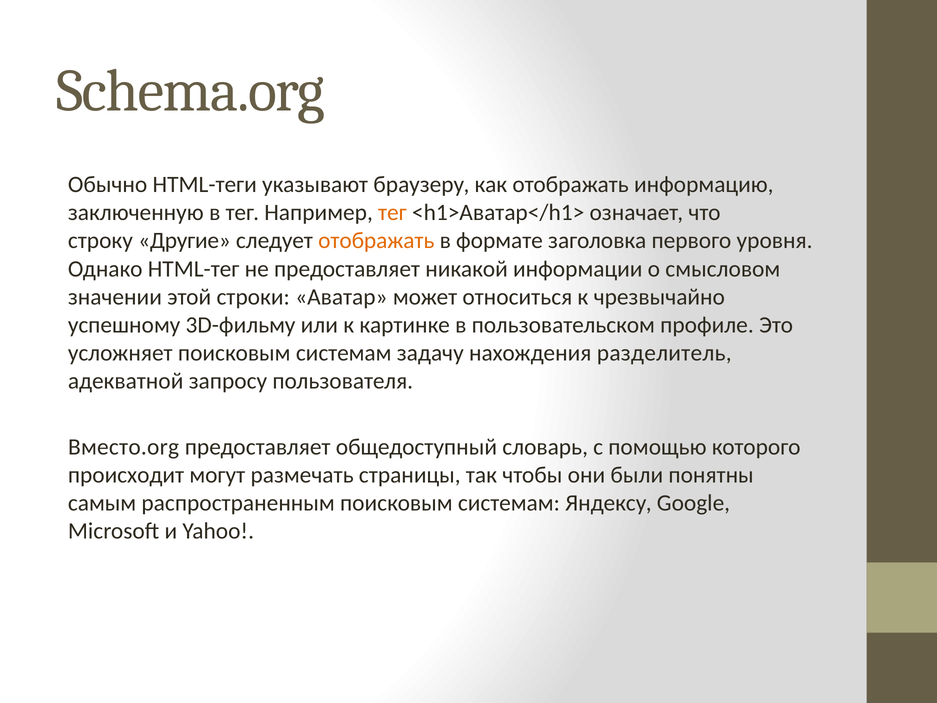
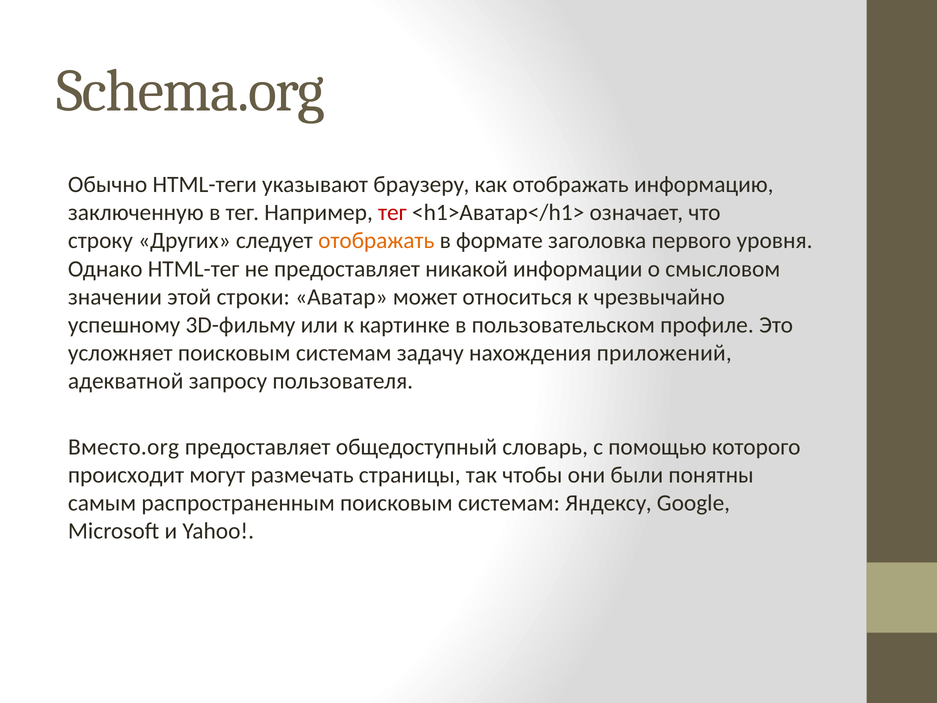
тег colour: orange -> red (392, 212)
Другие: Другие -> Других (184, 241)
разделитель: разделитель -> приложений (664, 353)
